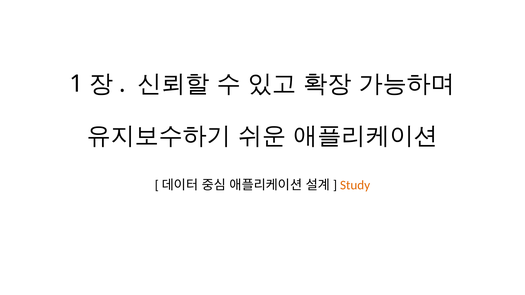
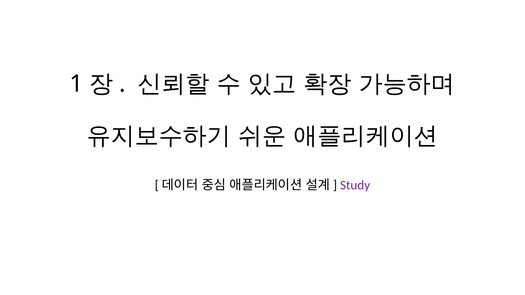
Study colour: orange -> purple (355, 185)
